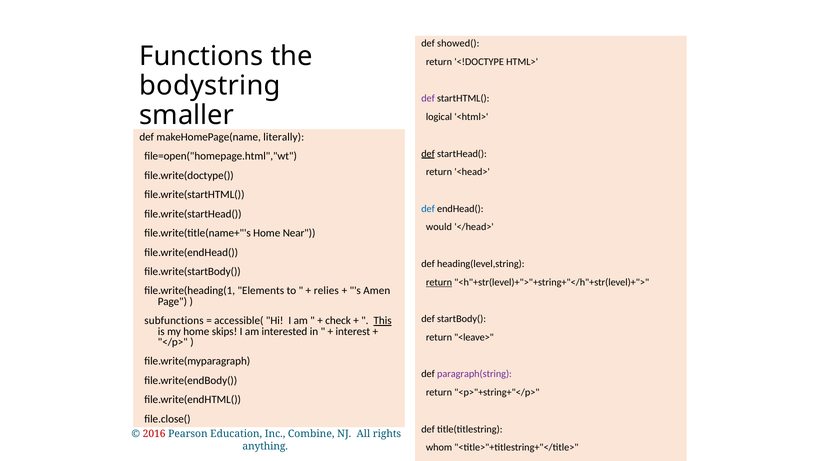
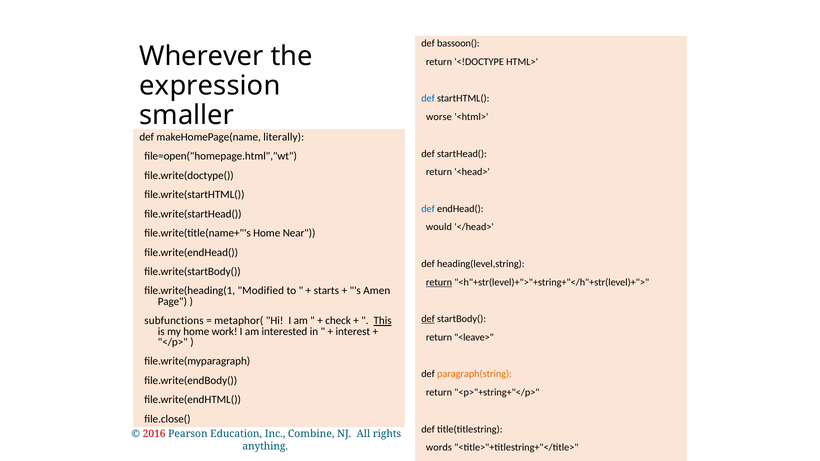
showed(: showed( -> bassoon( (458, 43)
Functions: Functions -> Wherever (201, 56)
bodystring: bodystring -> expression (210, 86)
def colour: purple -> blue (428, 99)
logical: logical -> worse (439, 117)
def underline: present -> none (428, 154)
Elements: Elements -> Modified (261, 291)
relies: relies -> starts (326, 291)
def underline: none -> present (428, 319)
accessible(: accessible( -> metaphor( (239, 321)
skips: skips -> work (225, 332)
paragraph(string colour: purple -> orange (474, 374)
whom: whom -> words (439, 448)
